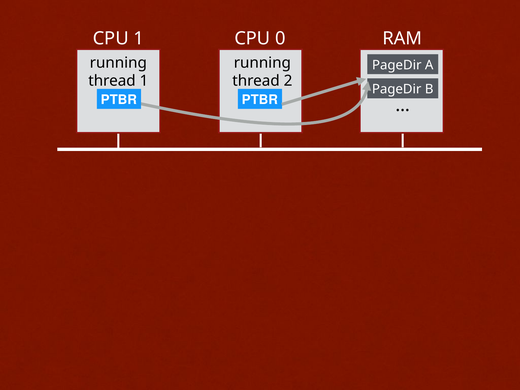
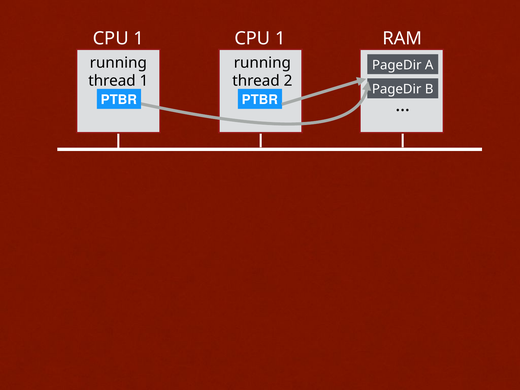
1 CPU 0: 0 -> 1 (280, 38)
